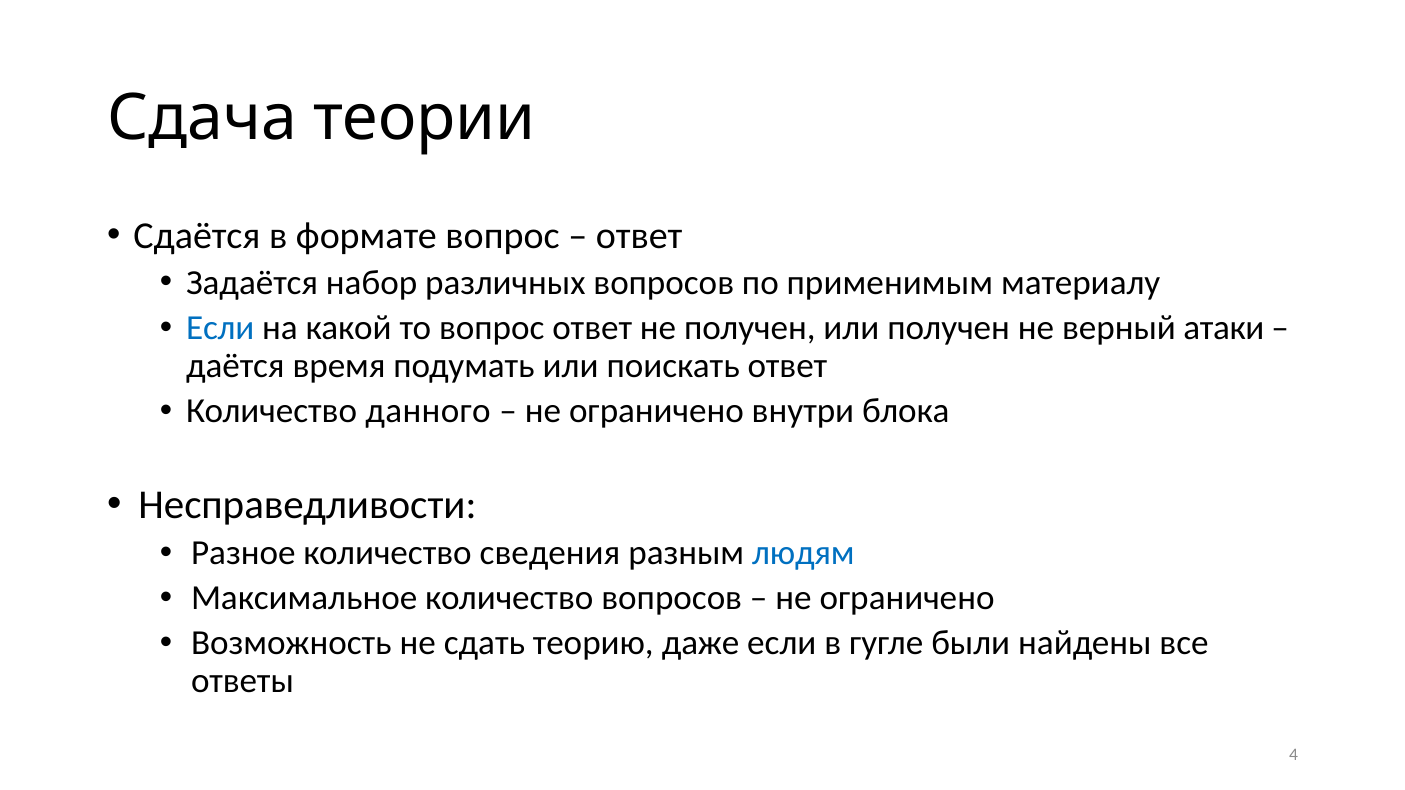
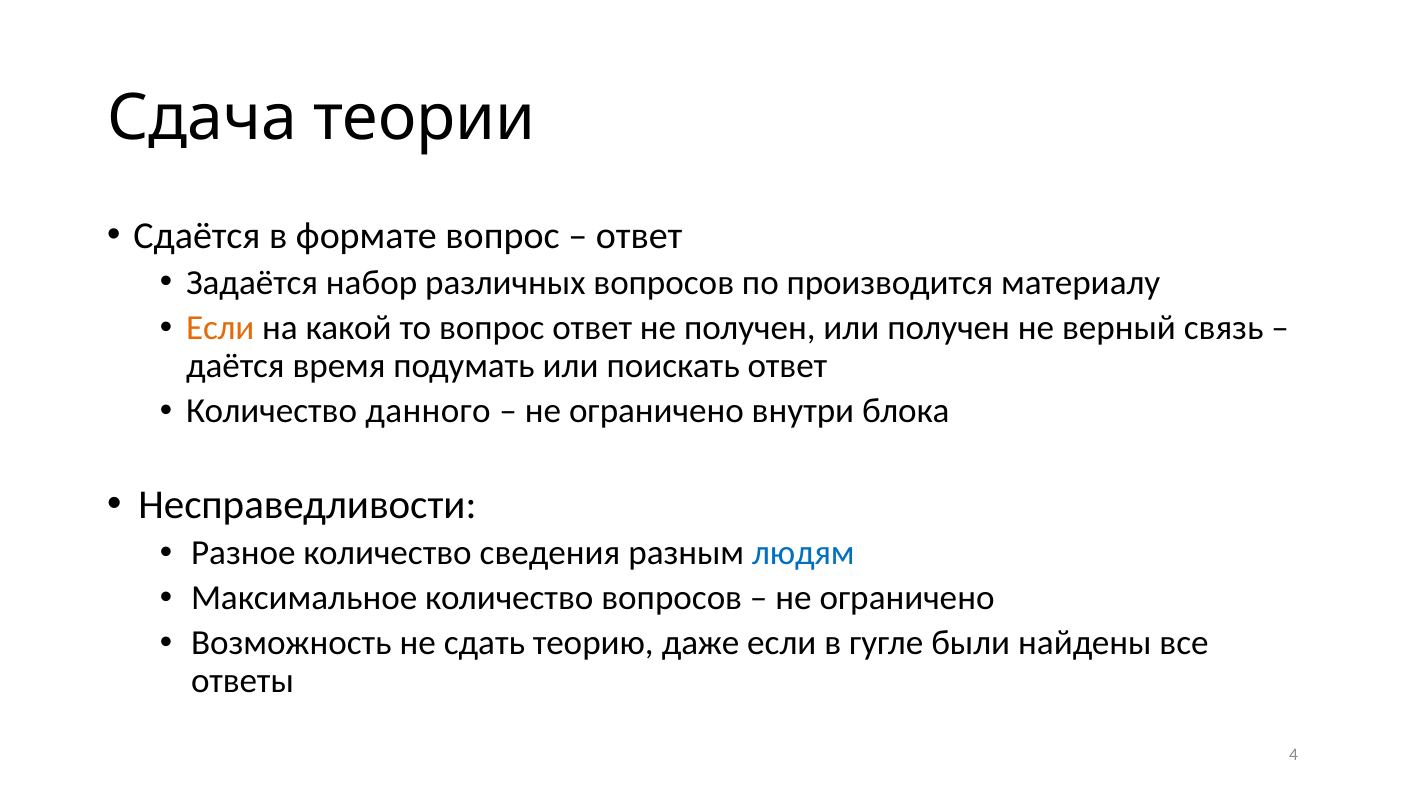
применимым: применимым -> производится (890, 283)
Если colour: blue -> orange (220, 328)
атаки: атаки -> связь (1224, 328)
